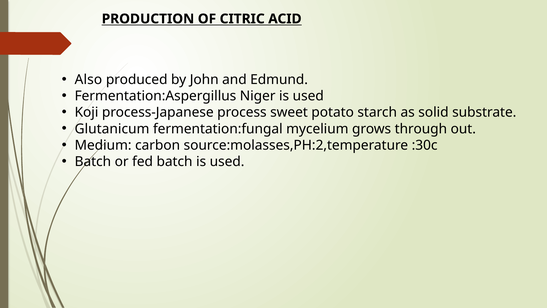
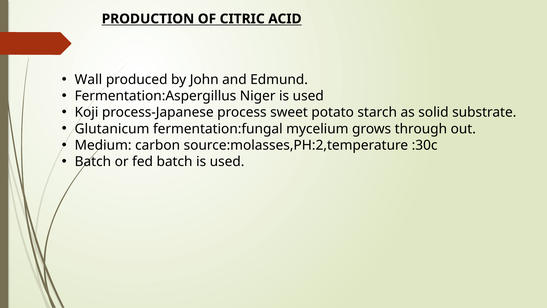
Also: Also -> Wall (88, 80)
